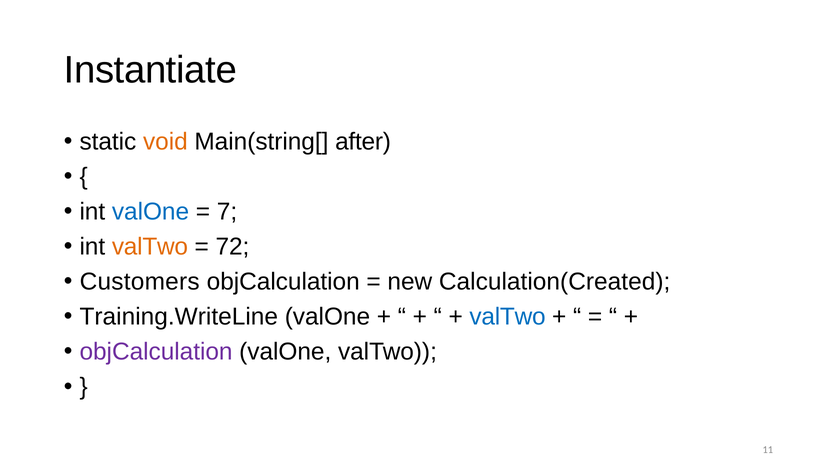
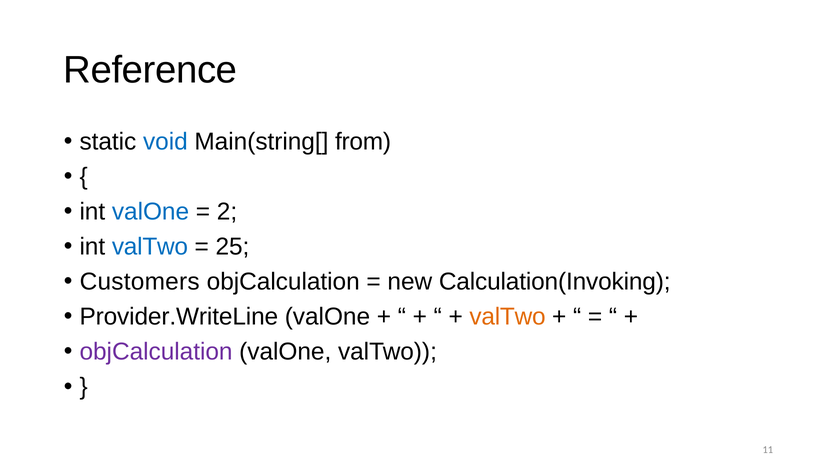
Instantiate: Instantiate -> Reference (150, 70)
void colour: orange -> blue (165, 141)
after: after -> from (363, 141)
7: 7 -> 2 (227, 212)
valTwo colour: orange -> blue (150, 247)
72: 72 -> 25 (232, 247)
Calculation(Created: Calculation(Created -> Calculation(Invoking (555, 282)
Training.WriteLine: Training.WriteLine -> Provider.WriteLine (179, 317)
valTwo colour: blue -> orange (508, 317)
